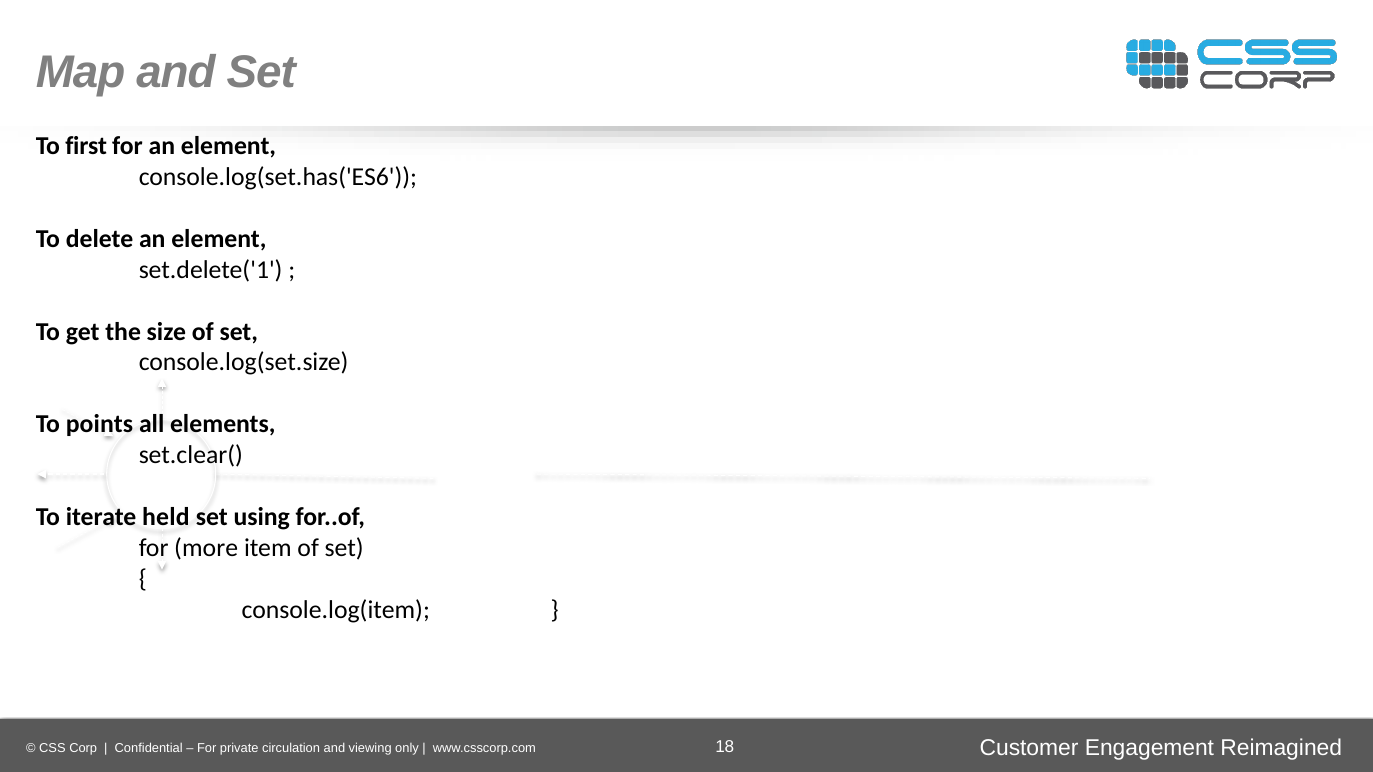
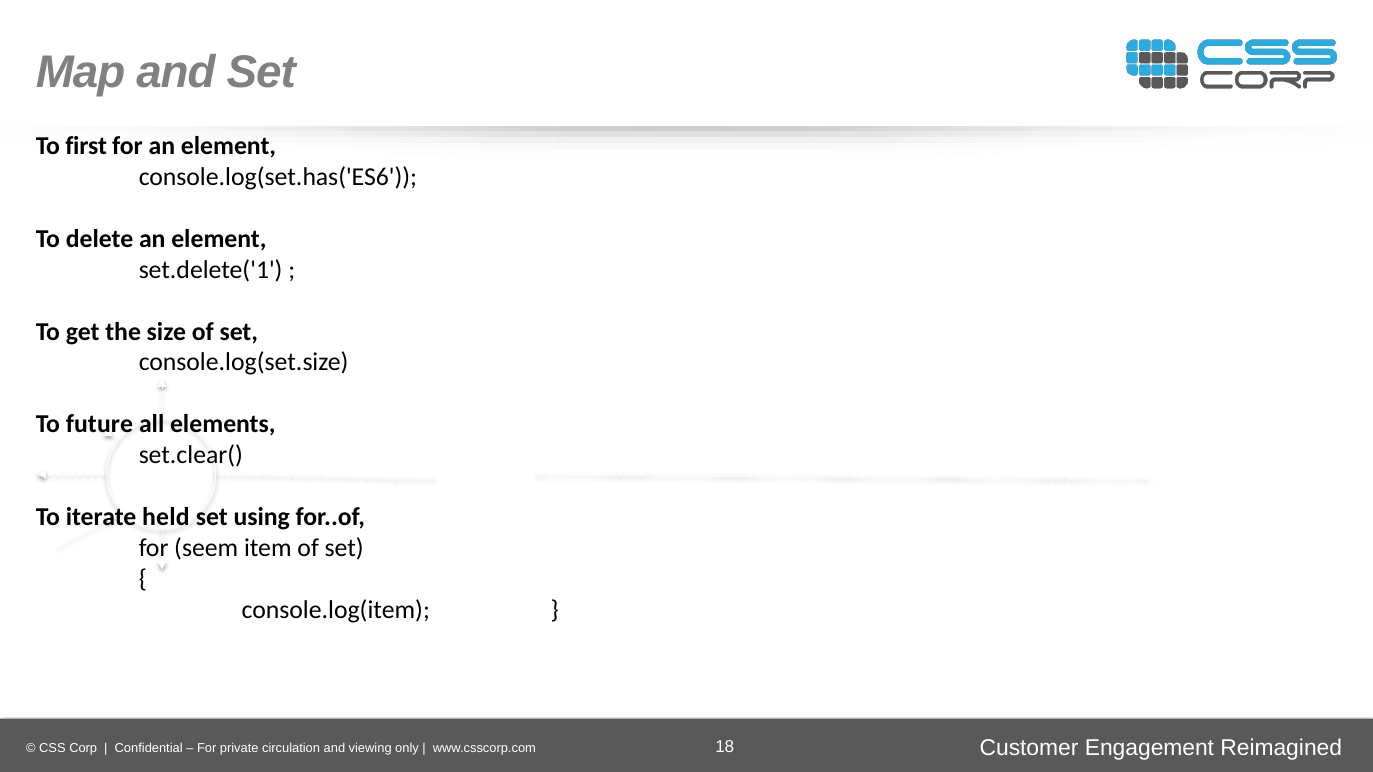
points: points -> future (99, 424)
more: more -> seem (206, 548)
